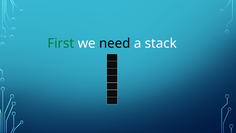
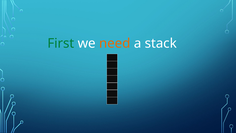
need colour: black -> orange (115, 43)
